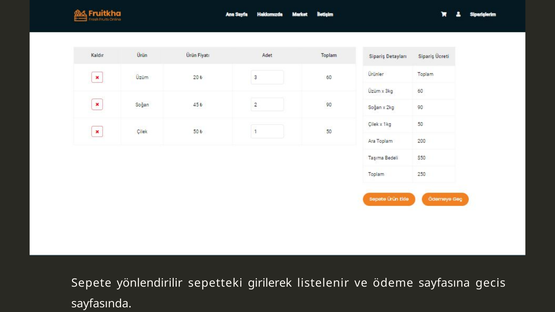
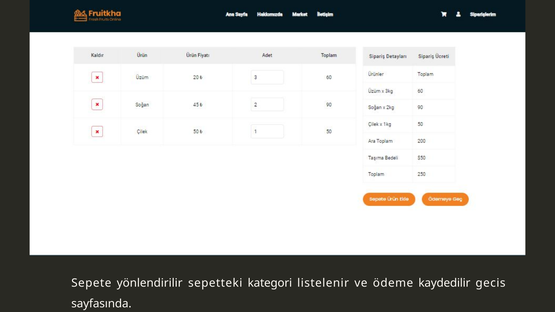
girilerek: girilerek -> kategori (270, 283)
sayfasına: sayfasına -> kaydedilir (444, 283)
